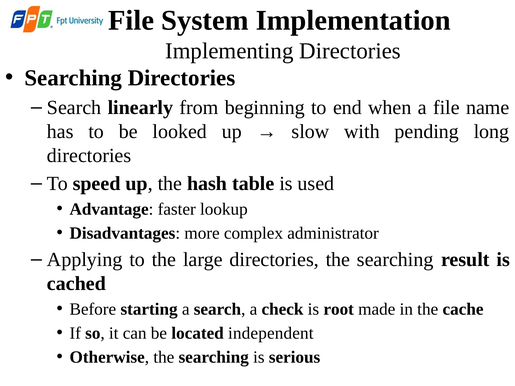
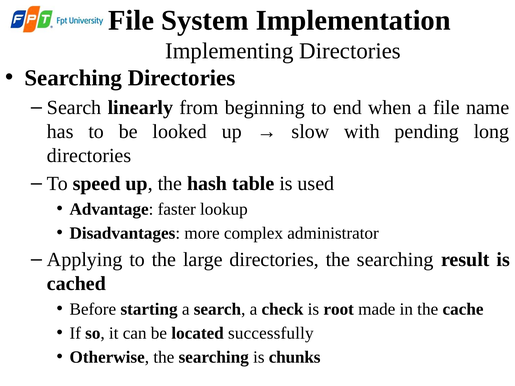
independent: independent -> successfully (271, 333)
serious: serious -> chunks (295, 357)
